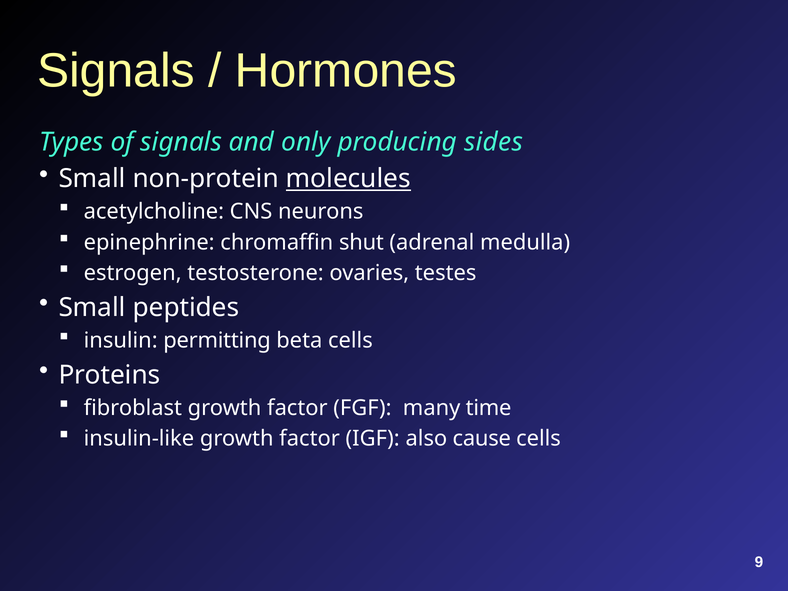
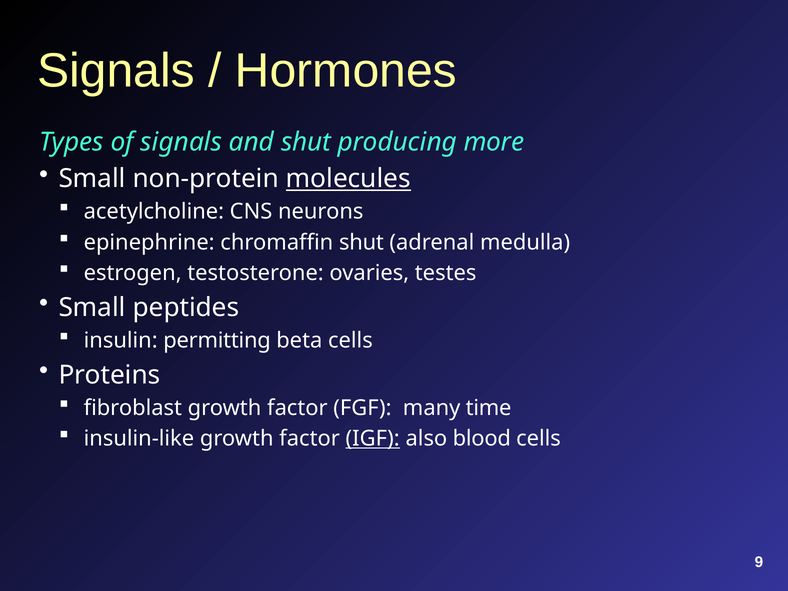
and only: only -> shut (306, 142)
sides: sides -> more (494, 142)
IGF underline: none -> present (373, 438)
cause: cause -> blood (482, 438)
